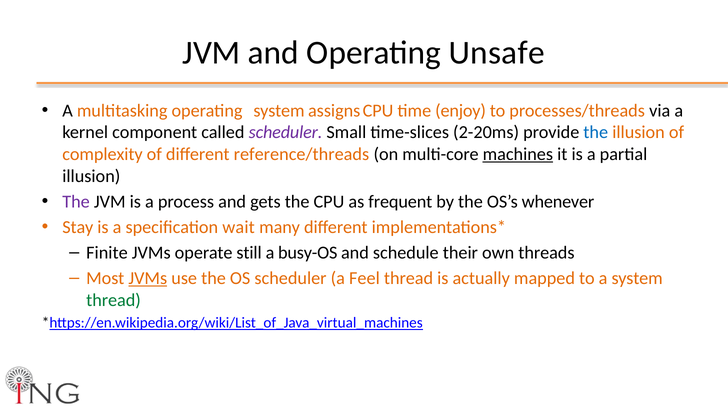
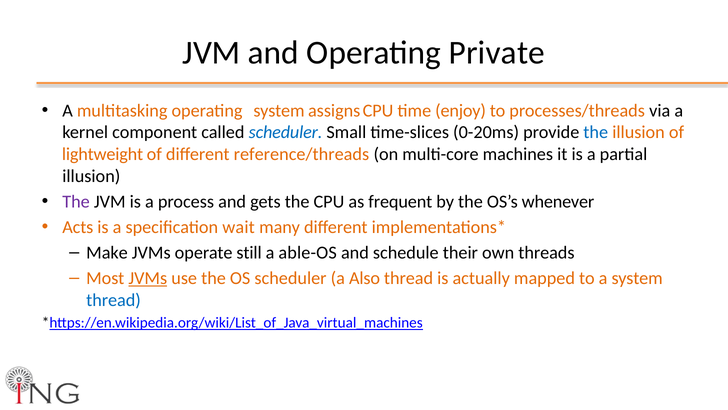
Unsafe: Unsafe -> Private (497, 53)
scheduler colour: purple -> blue (286, 132)
2-20ms: 2-20ms -> 0-20ms (486, 132)
complexity: complexity -> lightweight (103, 154)
machines underline: present -> none (518, 154)
Stay: Stay -> Acts (78, 227)
Finite: Finite -> Make (107, 252)
busy-OS: busy-OS -> able-OS (308, 252)
Feel: Feel -> Also (365, 278)
thread colour: green -> blue (114, 300)
